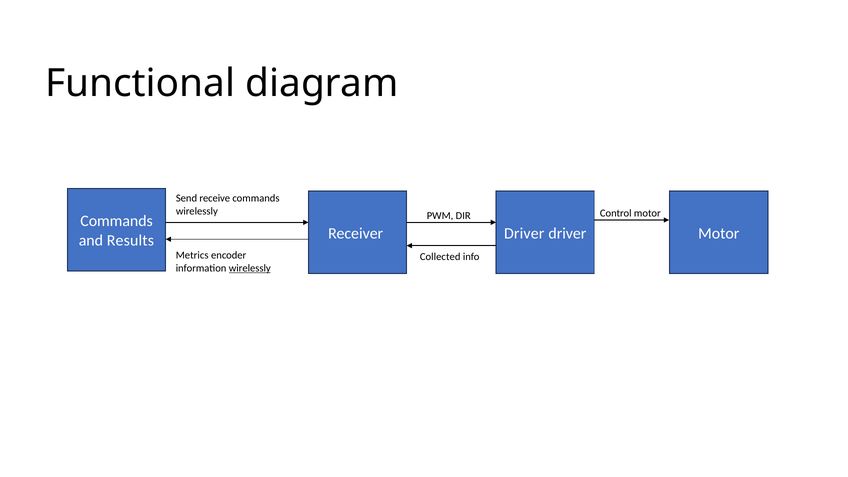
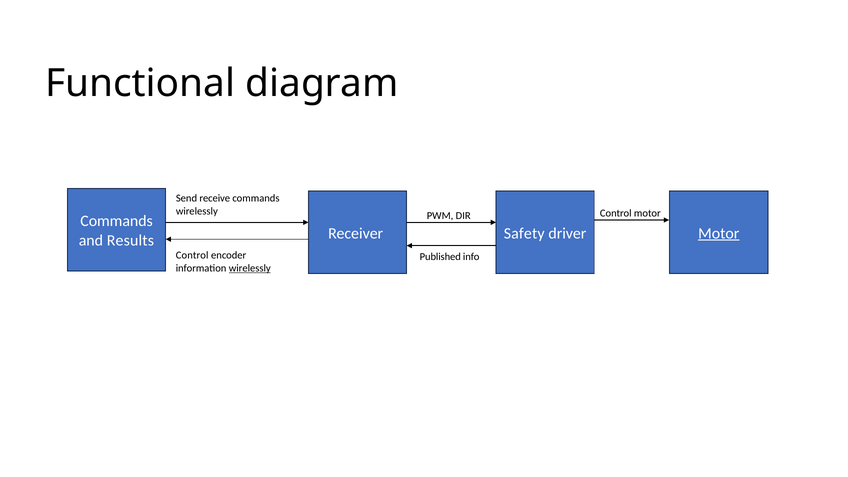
Motor underline: none -> present (719, 233)
Receiver Driver: Driver -> Safety (524, 233)
Metrics: Metrics -> Control (192, 255)
Collected: Collected -> Published (440, 257)
